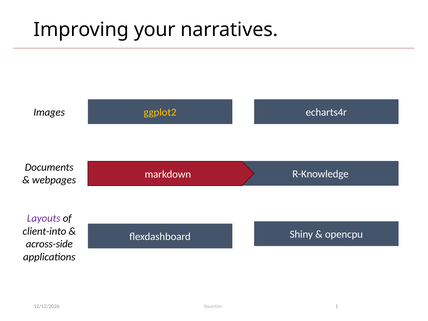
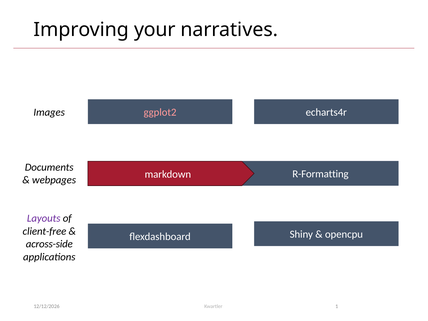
ggplot2 colour: yellow -> pink (160, 112)
R-Knowledge: R-Knowledge -> R-Formatting (320, 174)
client-into: client-into -> client-free (44, 231)
